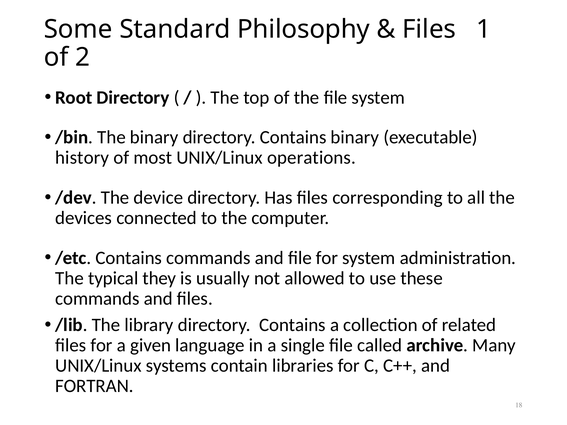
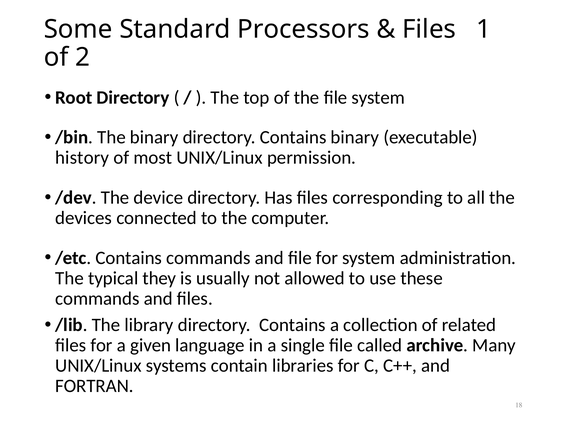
Philosophy: Philosophy -> Processors (303, 29)
operations: operations -> permission (312, 158)
